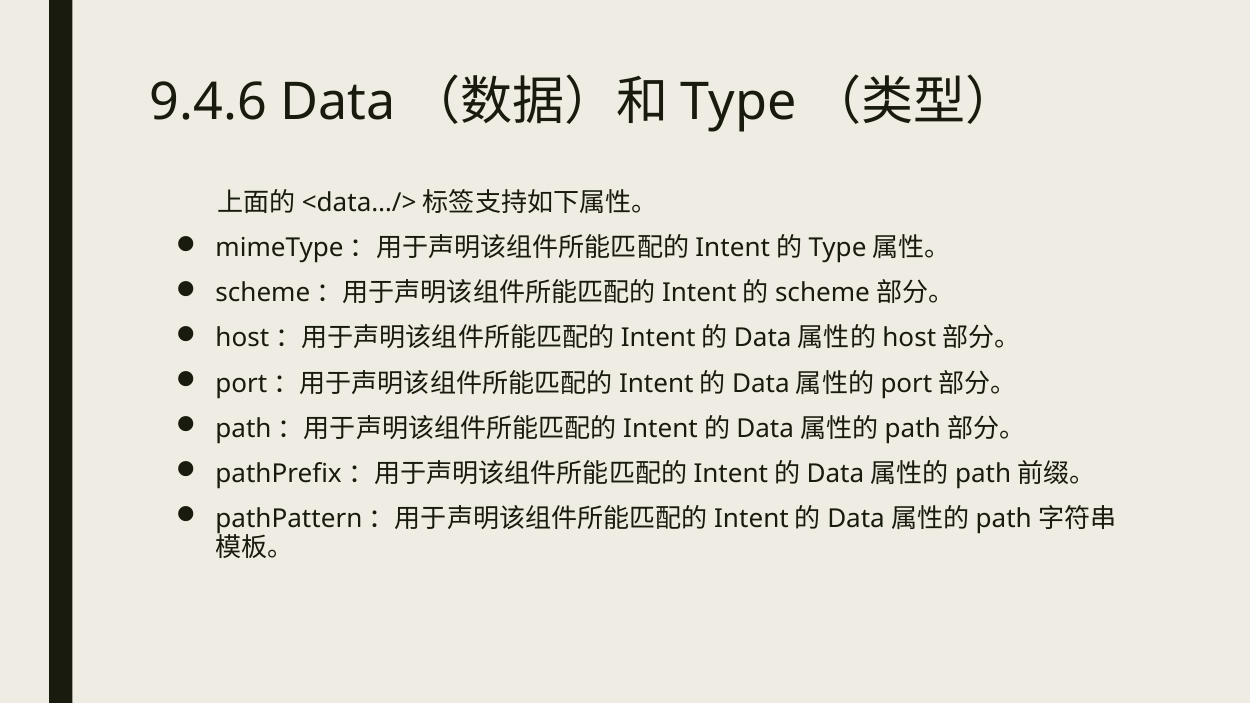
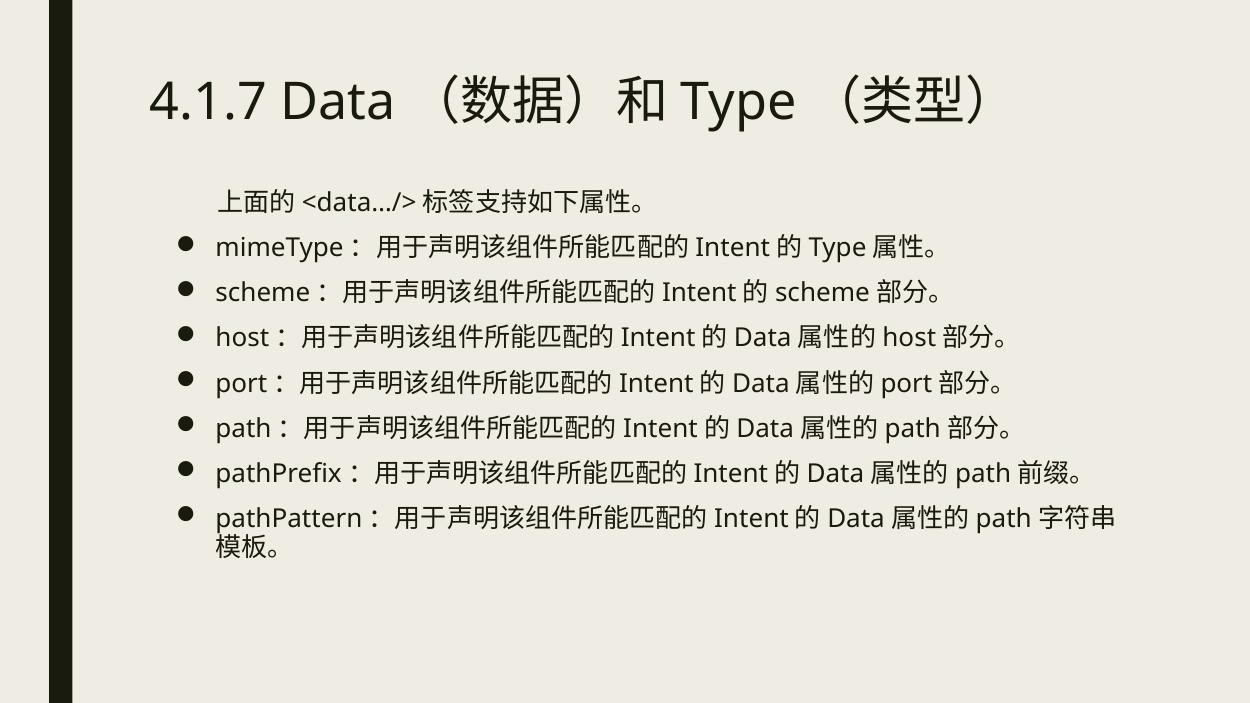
9.4.6: 9.4.6 -> 4.1.7 (209, 102)
